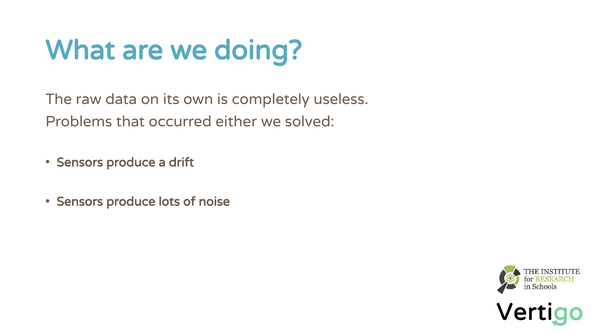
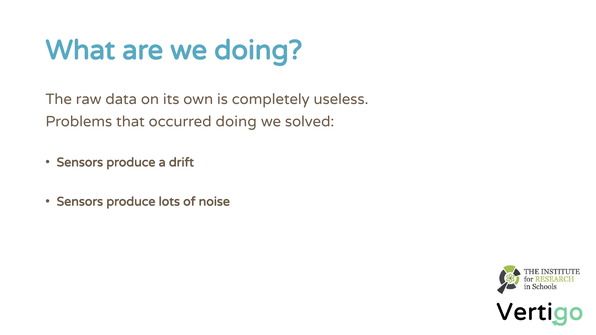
occurred either: either -> doing (236, 122)
